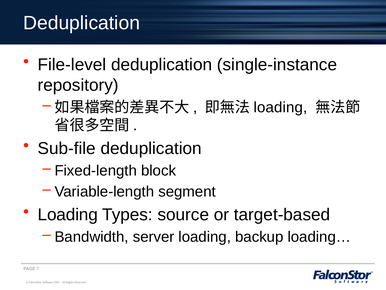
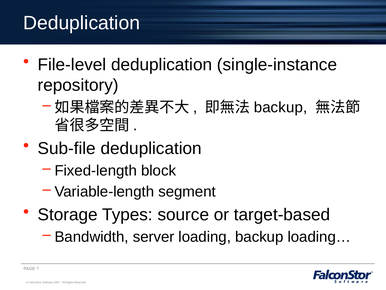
loading: loading -> backup (280, 107)
Loading: Loading -> Storage (68, 214)
